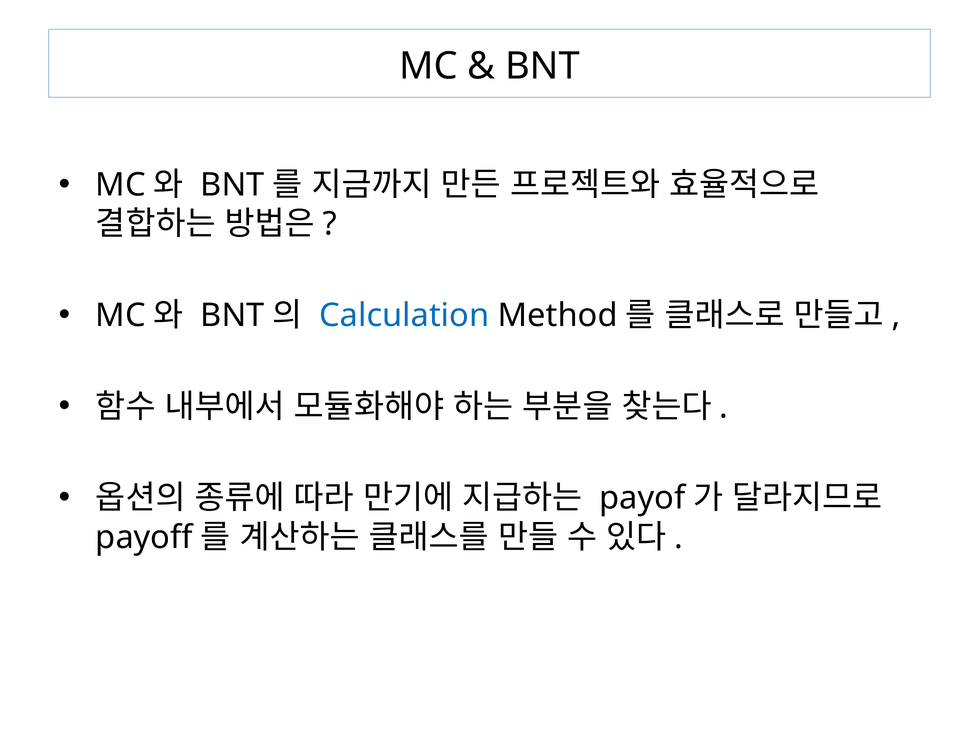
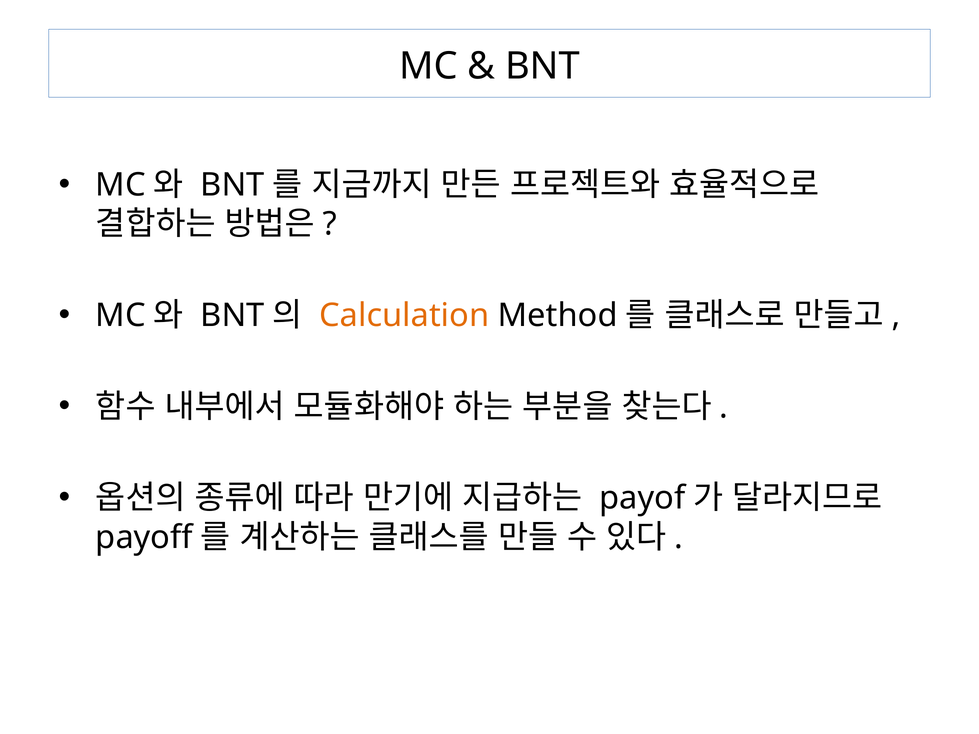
Calculation colour: blue -> orange (404, 316)
